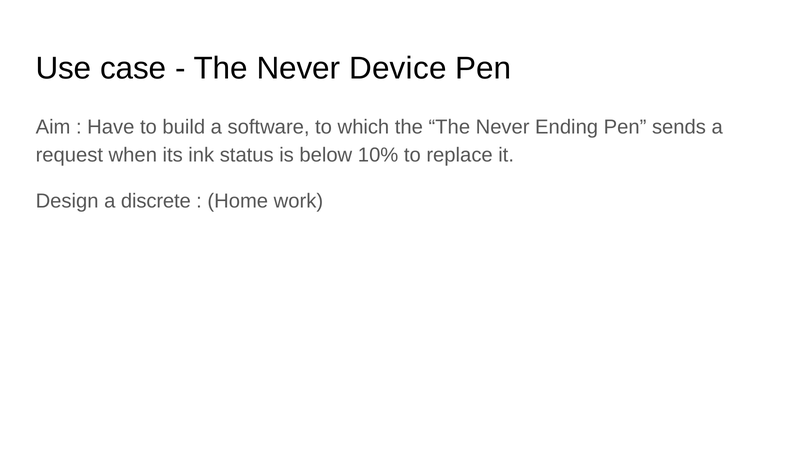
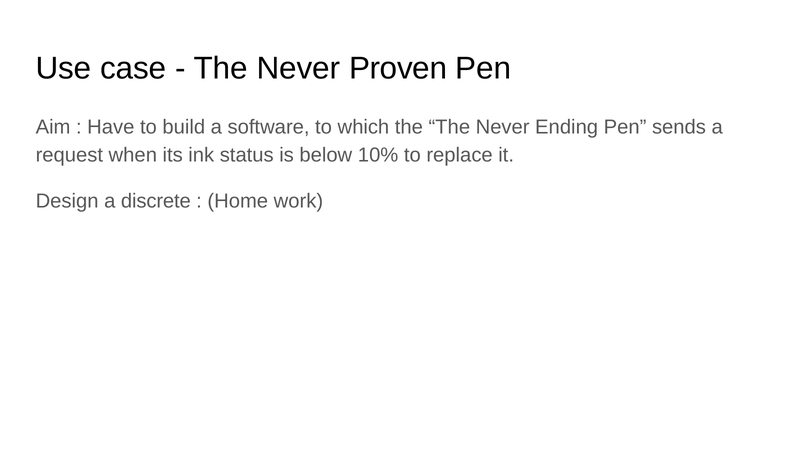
Device: Device -> Proven (398, 69)
